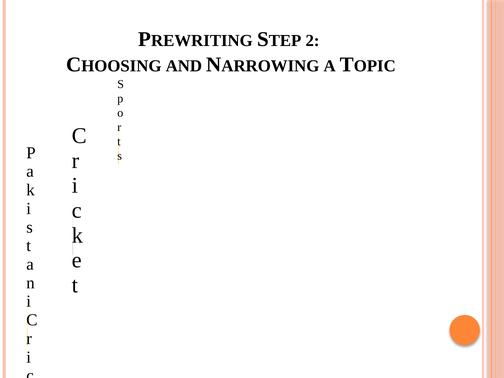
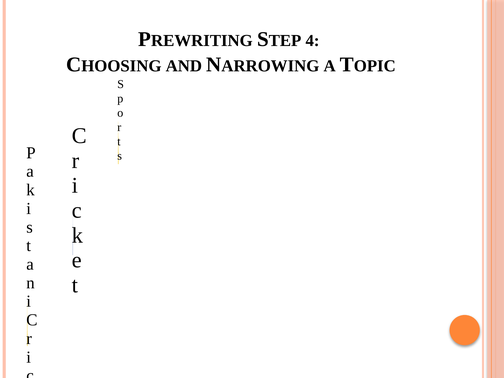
2: 2 -> 4 (312, 41)
